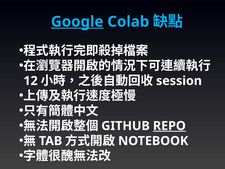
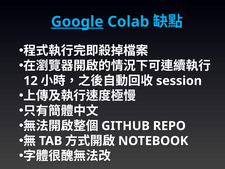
REPO underline: present -> none (169, 126)
